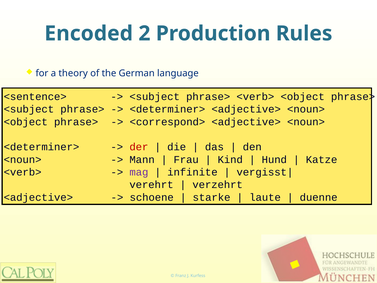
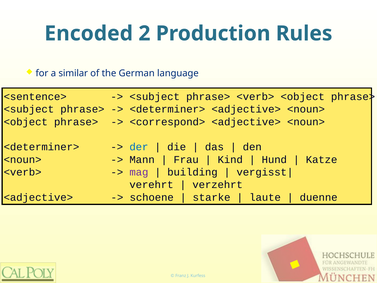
theory: theory -> similar (73, 73)
der colour: red -> blue (139, 147)
infinite: infinite -> building (192, 172)
